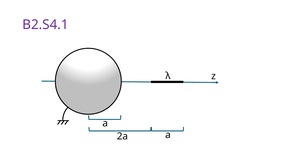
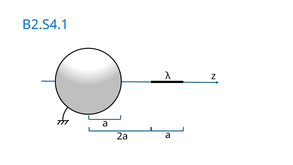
B2.S4.1 colour: purple -> blue (45, 25)
